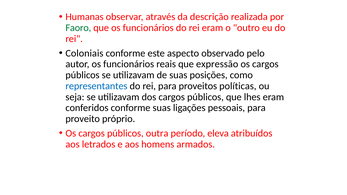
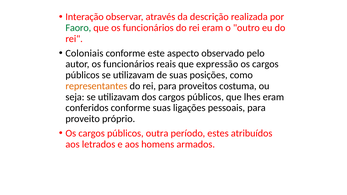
Humanas: Humanas -> Interação (85, 17)
representantes colour: blue -> orange (96, 86)
políticas: políticas -> costuma (238, 86)
eleva: eleva -> estes (218, 133)
